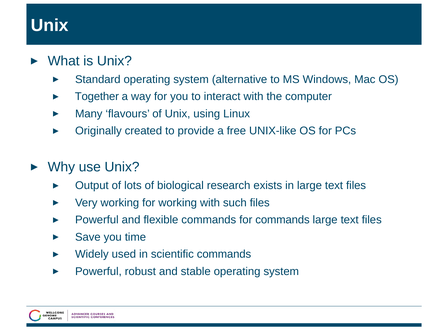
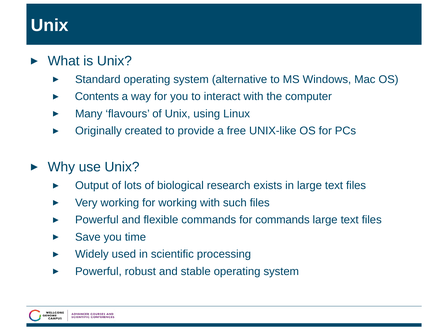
Together: Together -> Contents (97, 97)
scientific commands: commands -> processing (224, 254)
